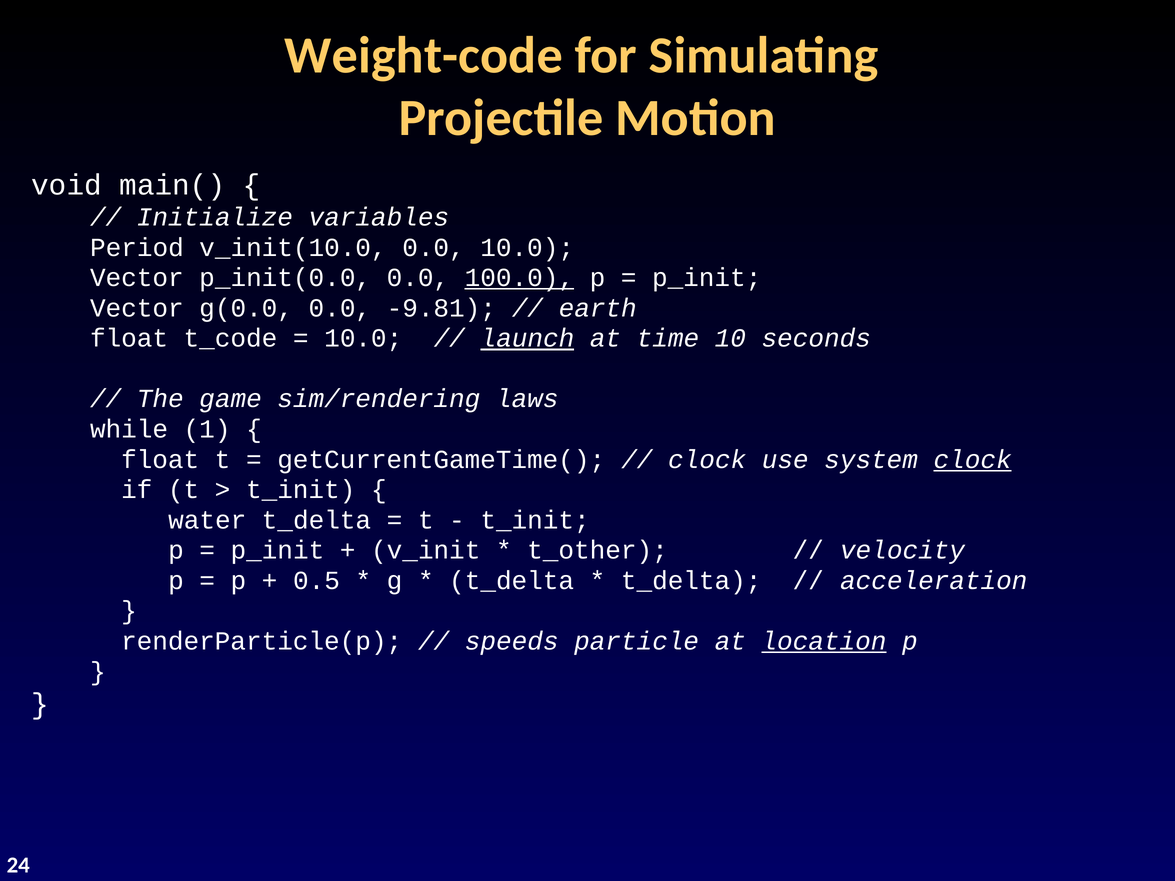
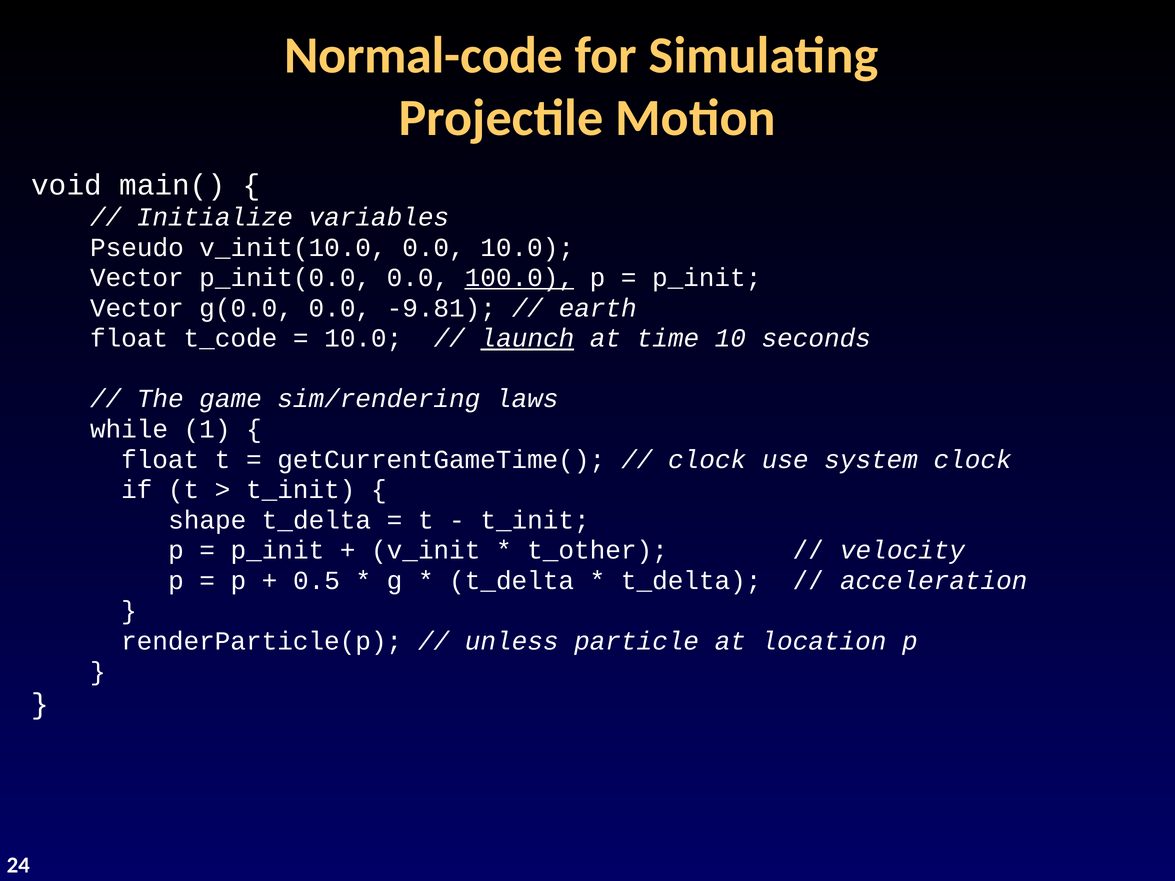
Weight-code: Weight-code -> Normal-code (424, 55)
Period: Period -> Pseudo (137, 247)
clock underline: present -> none (973, 460)
water: water -> shape (207, 520)
speeds: speeds -> unless (512, 641)
location underline: present -> none (824, 641)
